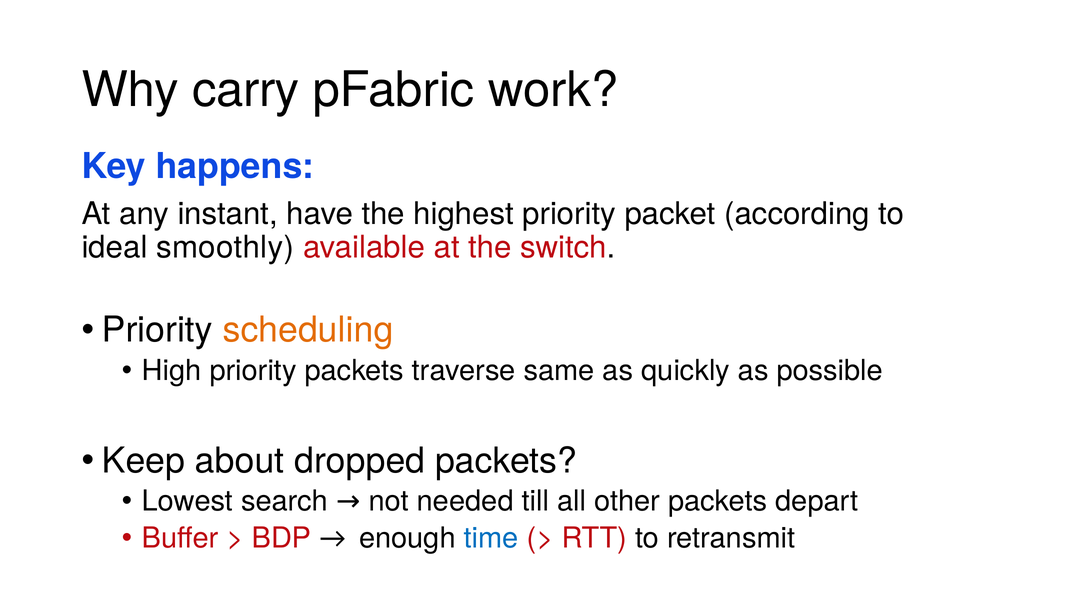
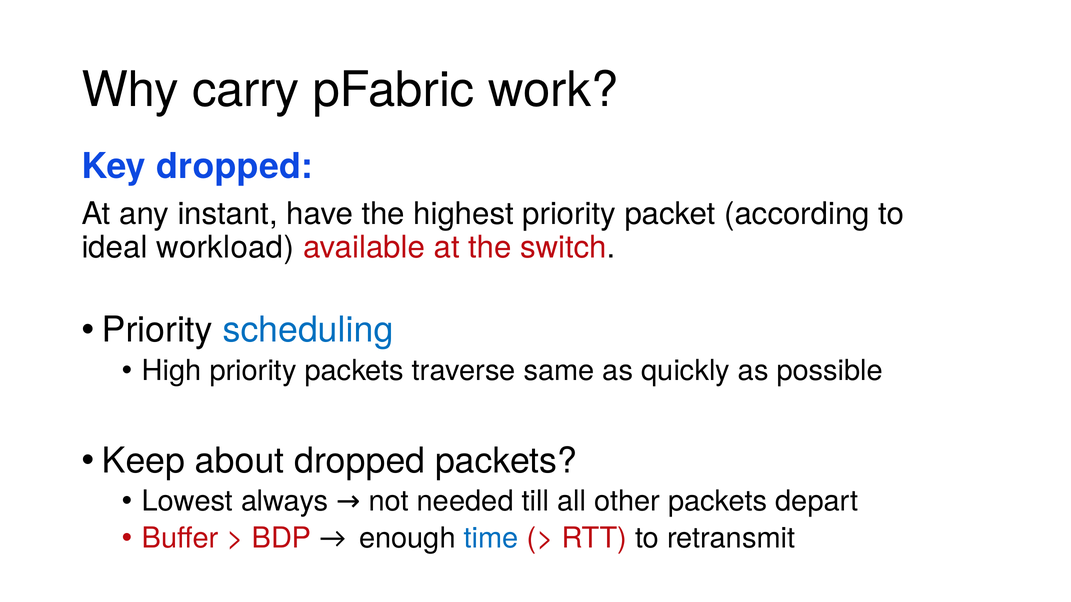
Key happens: happens -> dropped (235, 167)
smoothly: smoothly -> workload (225, 248)
scheduling colour: orange -> blue (308, 330)
search: search -> always (285, 502)
